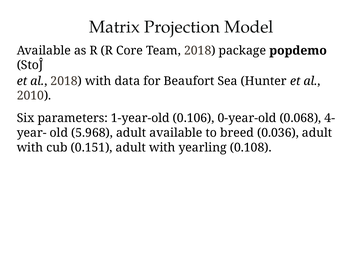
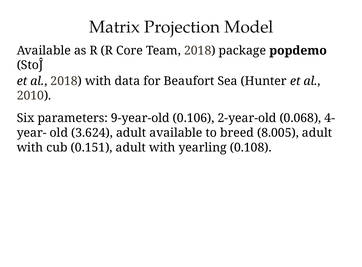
1-year-old: 1-year-old -> 9-year-old (140, 118)
0-year-old: 0-year-old -> 2-year-old (247, 118)
5.968: 5.968 -> 3.624 (92, 133)
0.036: 0.036 -> 8.005 (278, 133)
